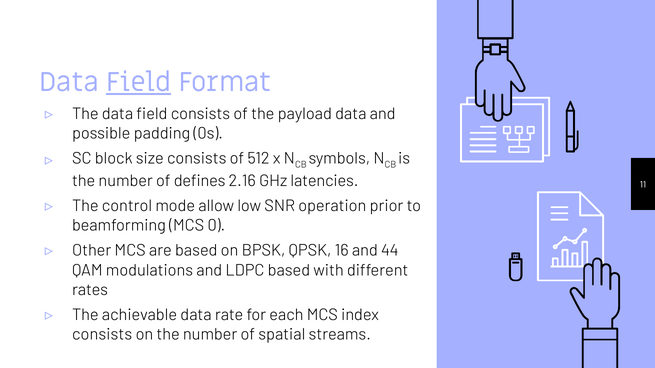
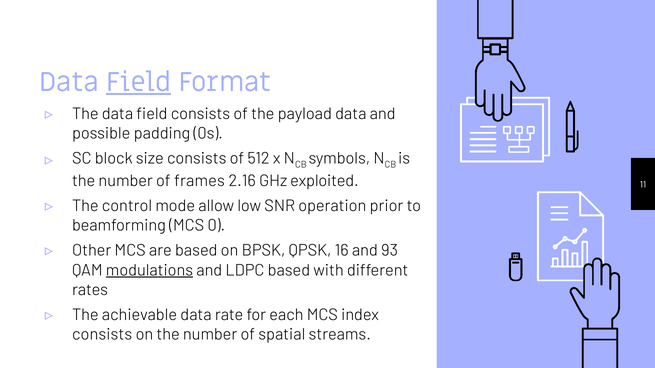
defines: defines -> frames (199, 181)
latencies: latencies -> exploited (324, 181)
44: 44 -> 93 (390, 251)
modulations underline: none -> present (149, 270)
